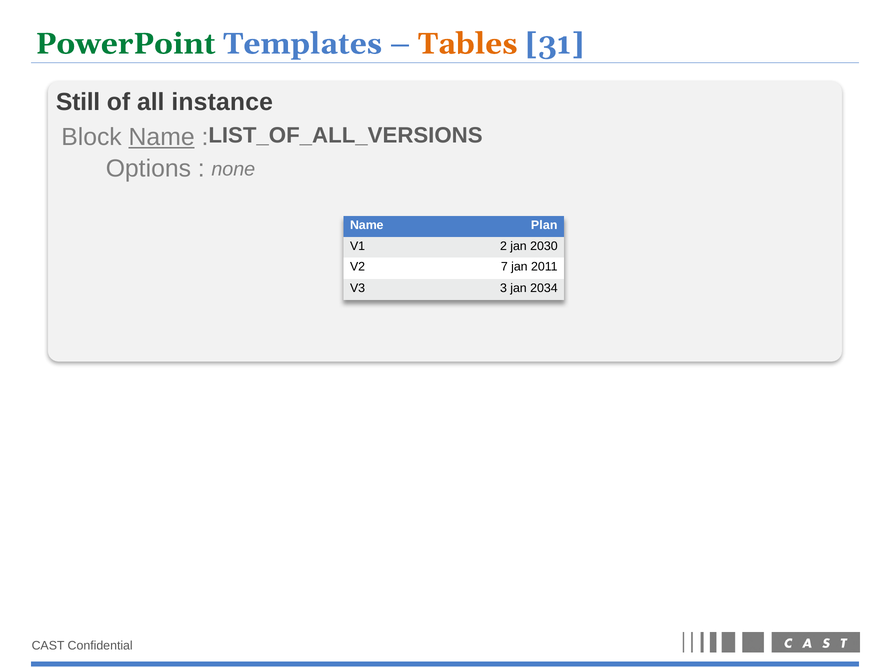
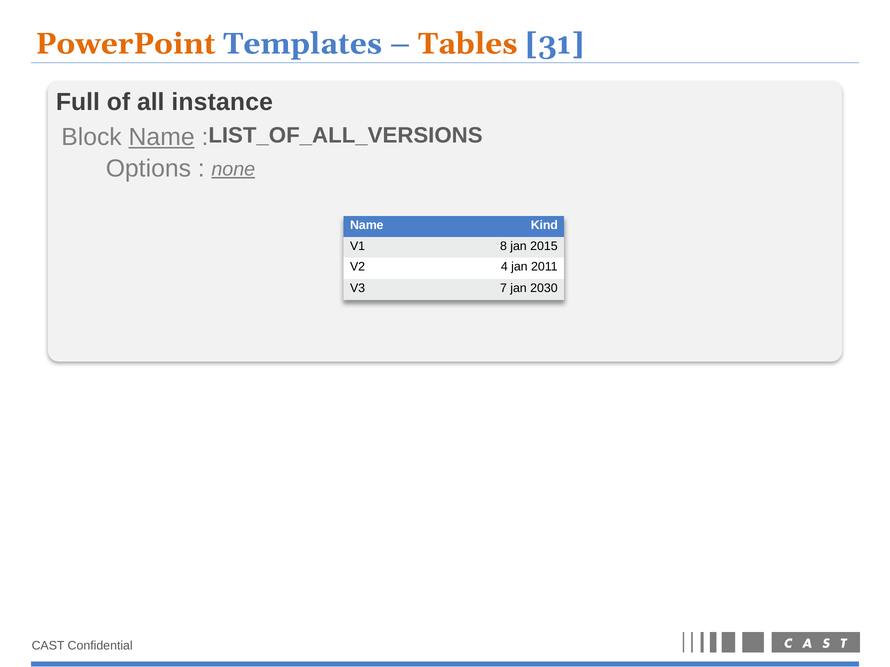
PowerPoint colour: green -> orange (126, 44)
Still: Still -> Full (78, 102)
none underline: none -> present (233, 169)
Plan: Plan -> Kind (544, 225)
2: 2 -> 8 (504, 247)
2030: 2030 -> 2015 (544, 247)
7: 7 -> 4 (504, 267)
3: 3 -> 7 (504, 288)
2034: 2034 -> 2030 (544, 288)
